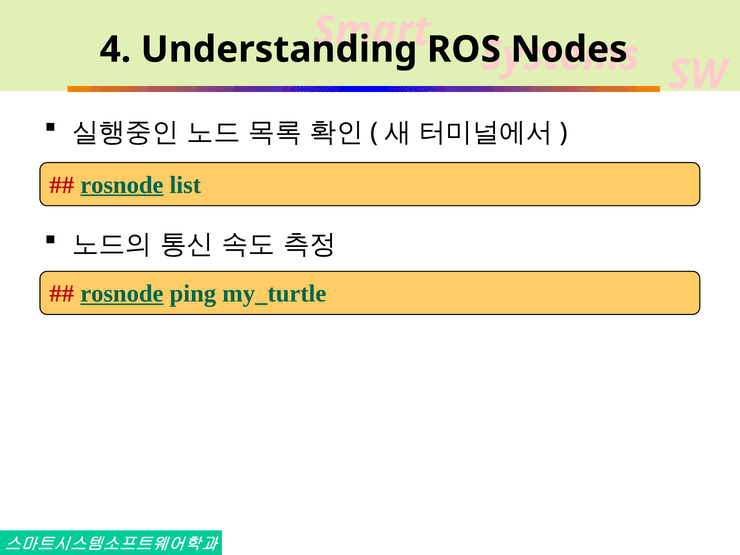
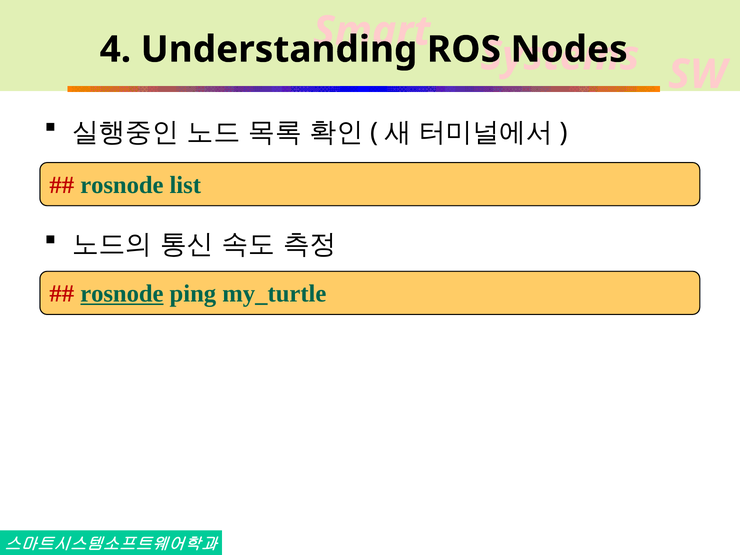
rosnode underline: present -> none (122, 185)
